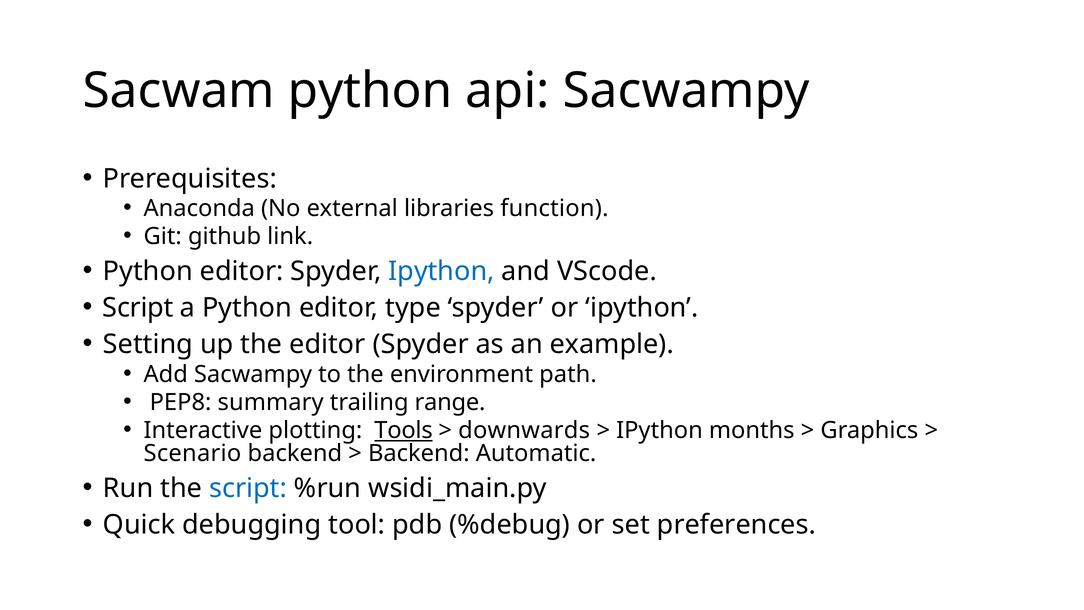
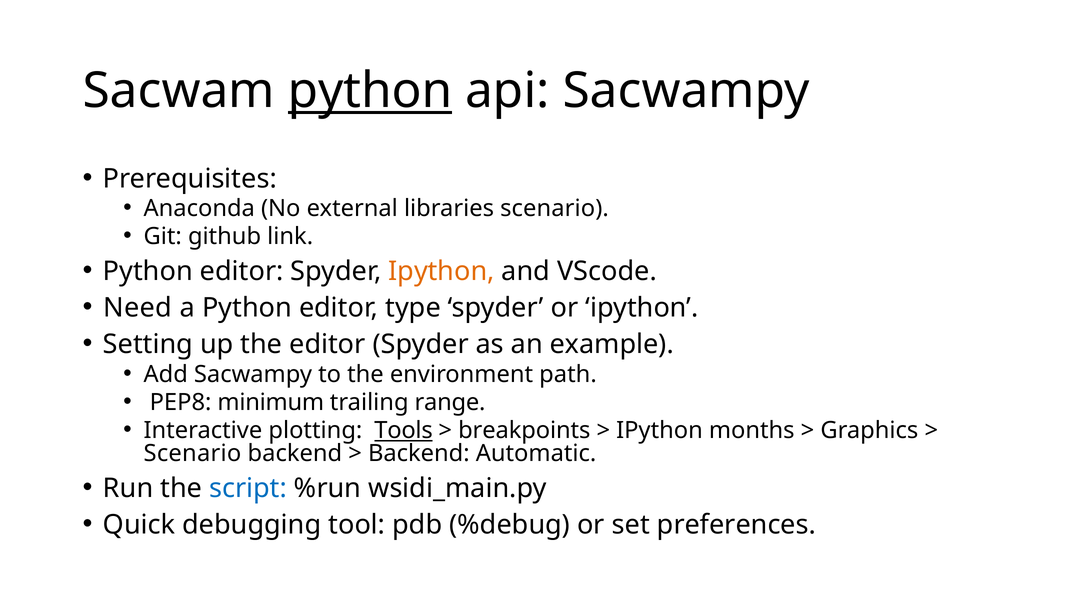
python underline: none -> present (370, 91)
libraries function: function -> scenario (554, 208)
Ipython colour: blue -> orange (441, 271)
Script: Script -> Need (138, 308)
summary: summary -> minimum (271, 402)
downwards: downwards -> breakpoints (524, 430)
